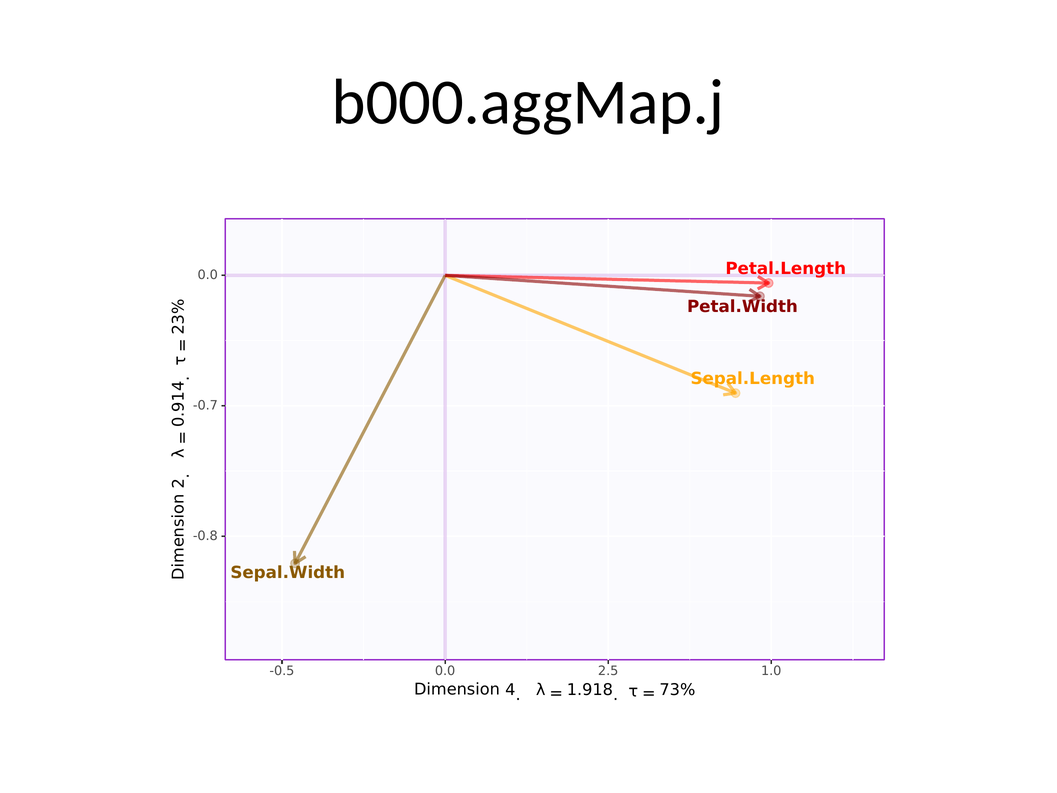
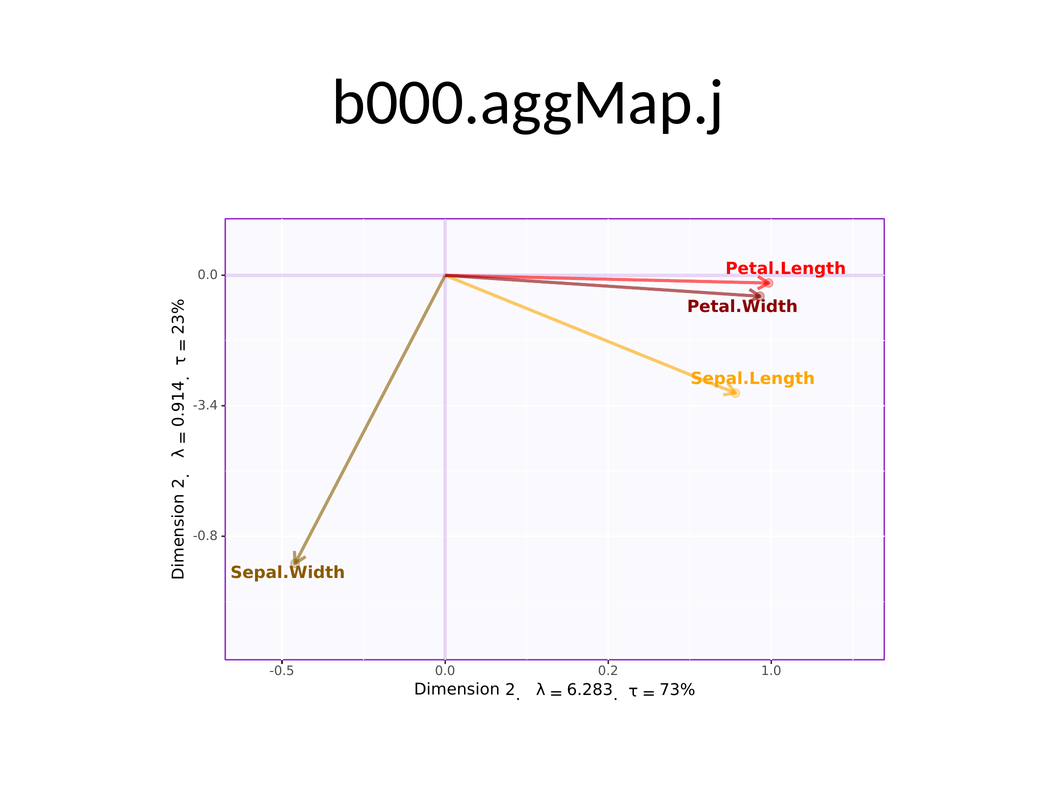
-0.7: -0.7 -> -3.4 (205, 405)
2.5: 2.5 -> 0.2 (608, 671)
Dimension 4: 4 -> 2 (510, 690)
1.918: 1.918 -> 6.283 (590, 690)
